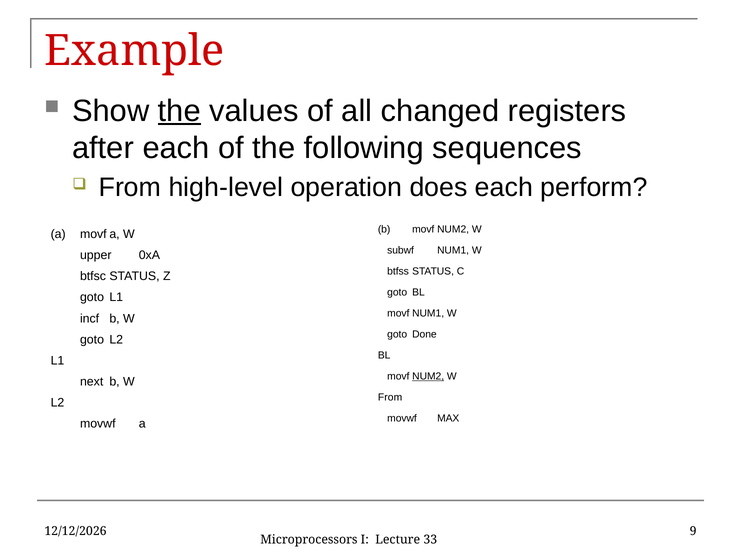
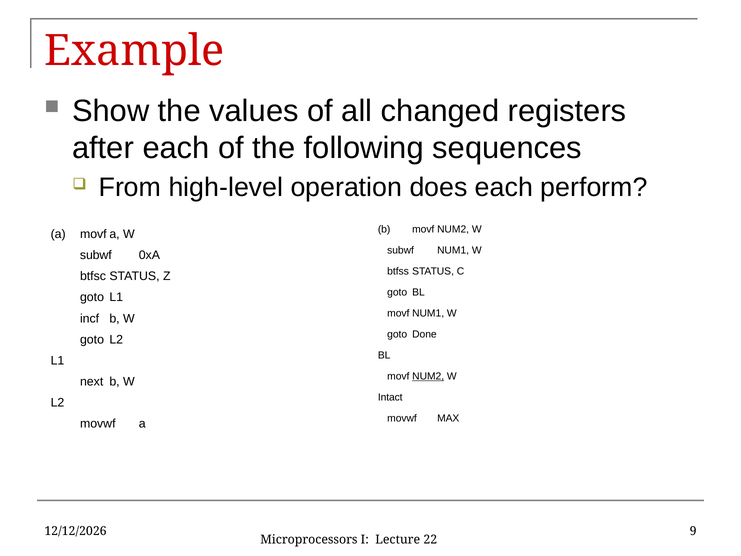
the underline: present -> none (179, 111)
upper: upper -> subwf (96, 255)
From: From -> Intact (390, 397)
33: 33 -> 22 (430, 539)
